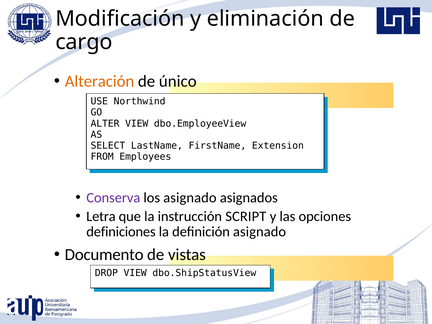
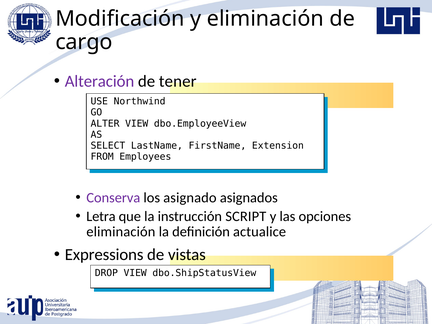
Alteración colour: orange -> purple (100, 81)
único: único -> tener (178, 81)
definiciones: definiciones -> eliminación (121, 232)
definición asignado: asignado -> actualice (260, 232)
Documento: Documento -> Expressions (104, 255)
